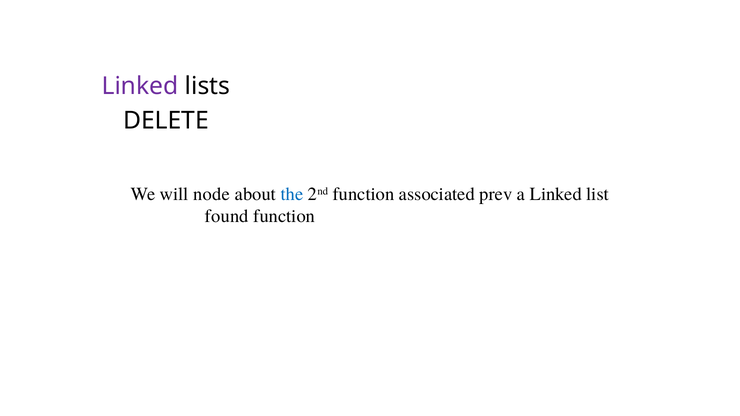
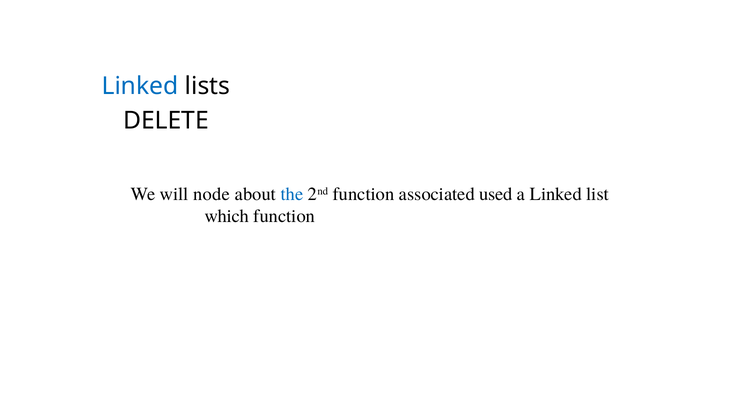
Linked colour: purple -> blue (140, 86)
prev: prev -> used (496, 194)
found: found -> which (227, 216)
